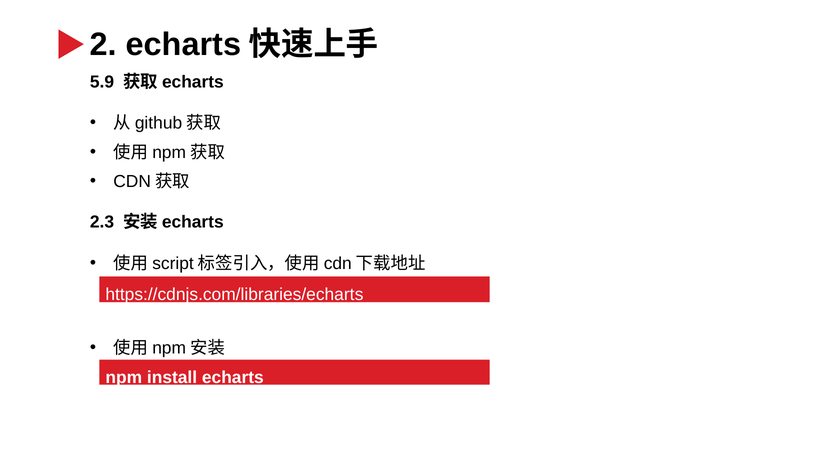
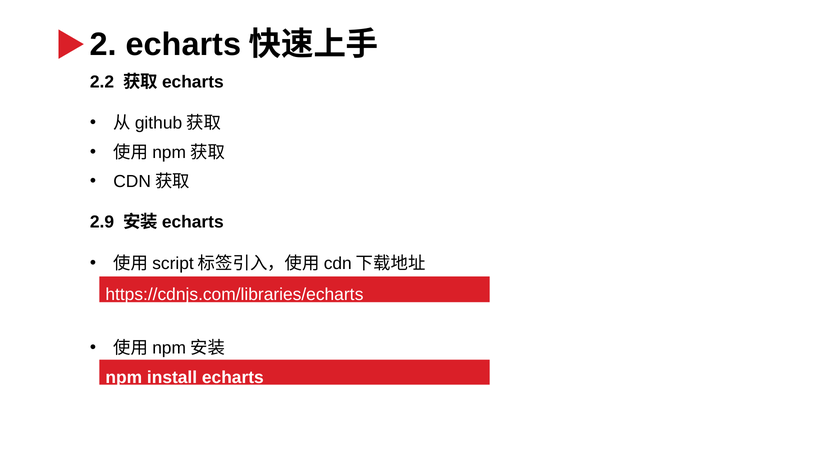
5.9: 5.9 -> 2.2 (102, 82)
2.3: 2.3 -> 2.9 (102, 222)
